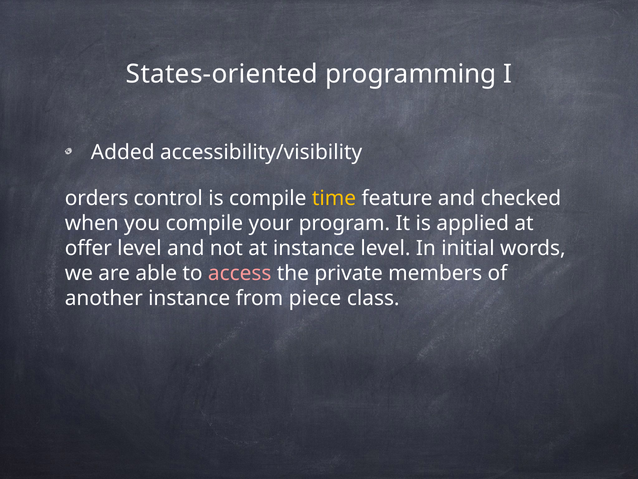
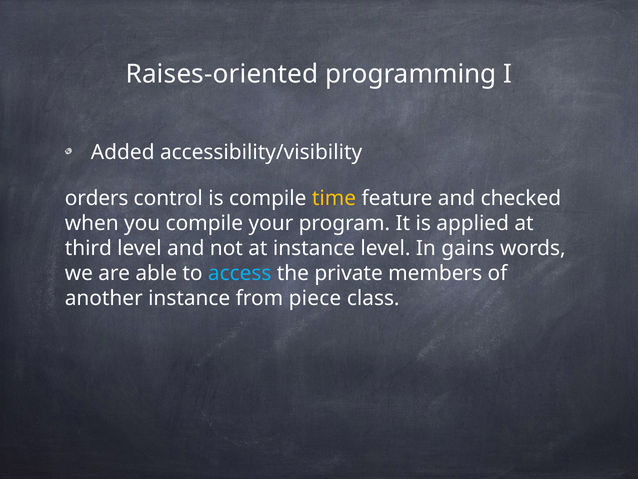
States-oriented: States-oriented -> Raises-oriented (222, 74)
offer: offer -> third (88, 248)
initial: initial -> gains (468, 248)
access colour: pink -> light blue (240, 273)
